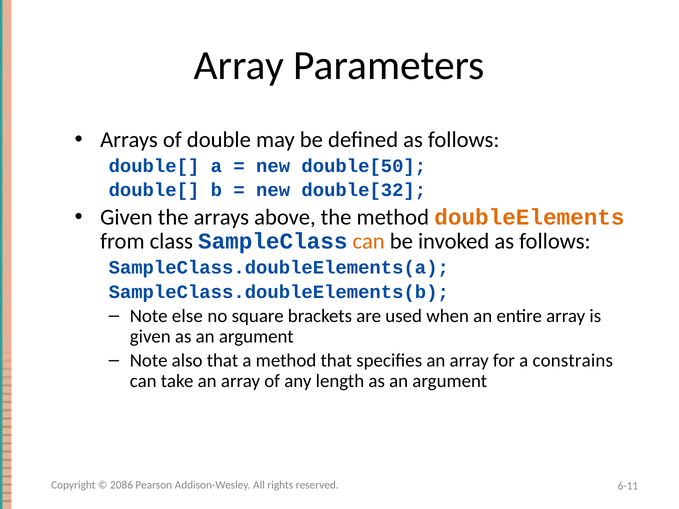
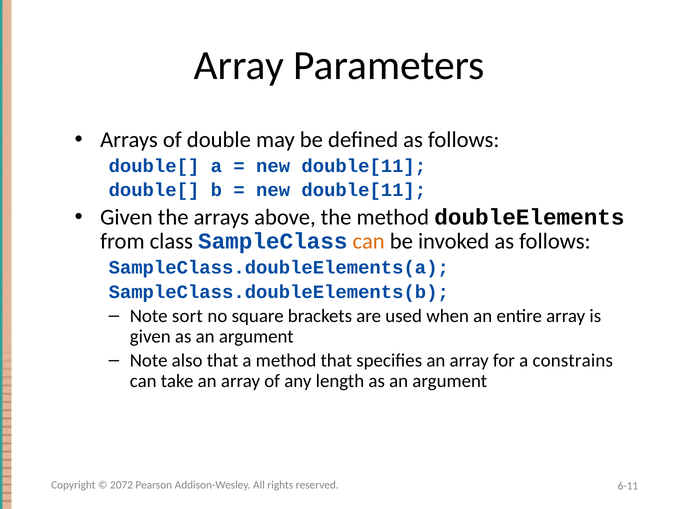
double[50: double[50 -> double[11 (364, 166)
double[32: double[32 -> double[11 (364, 190)
doubleElements colour: orange -> black (529, 217)
else: else -> sort (187, 316)
2086: 2086 -> 2072 (122, 485)
